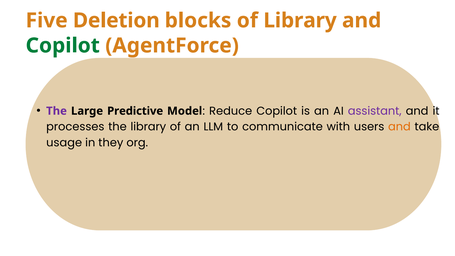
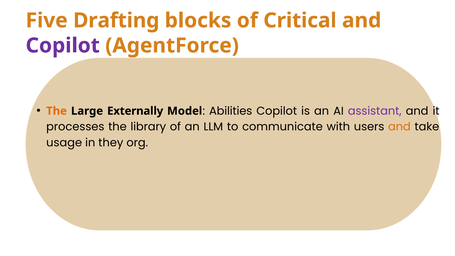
Deletion: Deletion -> Drafting (116, 20)
of Library: Library -> Critical (300, 20)
Copilot colour: green -> purple (63, 46)
The colour: purple -> orange (57, 111)
Predictive: Predictive -> Externally (135, 111)
Reduce: Reduce -> Abilities (231, 111)
